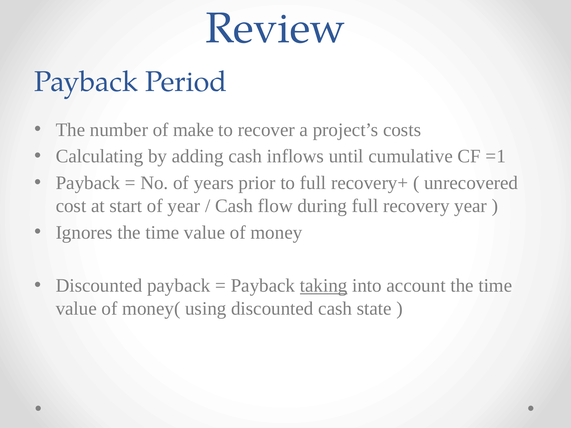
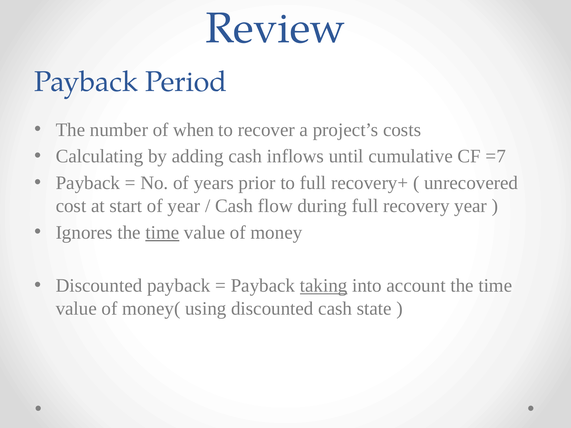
make: make -> when (194, 130)
=1: =1 -> =7 (496, 156)
time underline: none -> present (162, 233)
